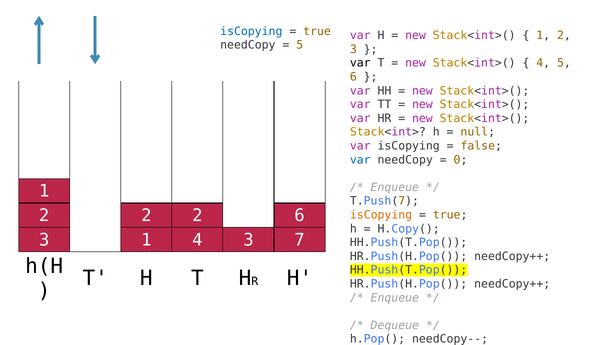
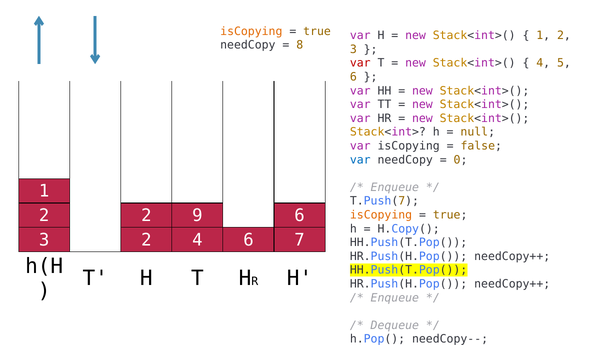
isCopying colour: blue -> orange (251, 31)
5: 5 -> 8 (300, 45)
var colour: black -> red (360, 63)
2 2 2: 2 -> 9 (197, 215)
3 1: 1 -> 2 (146, 240)
4 3: 3 -> 6 (248, 240)
